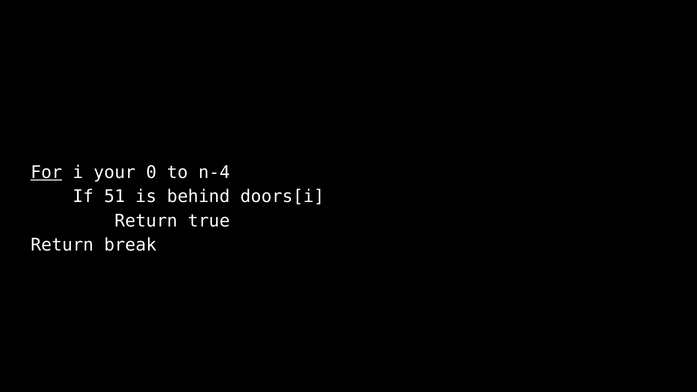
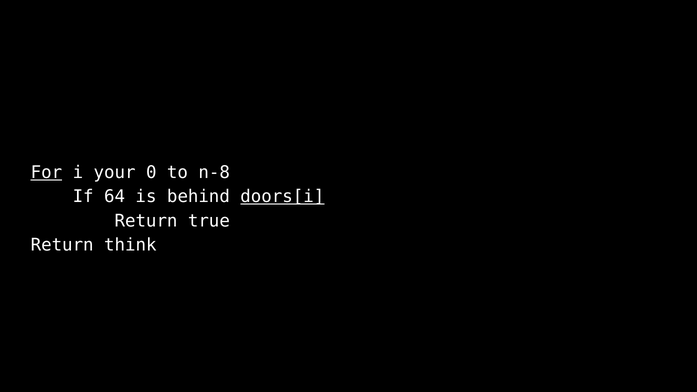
n-4: n-4 -> n-8 (214, 173)
51: 51 -> 64 (115, 197)
doors[i underline: none -> present (282, 197)
break: break -> think (130, 245)
